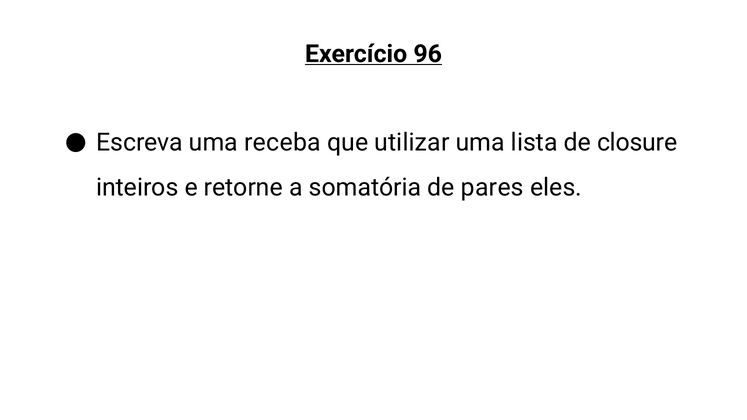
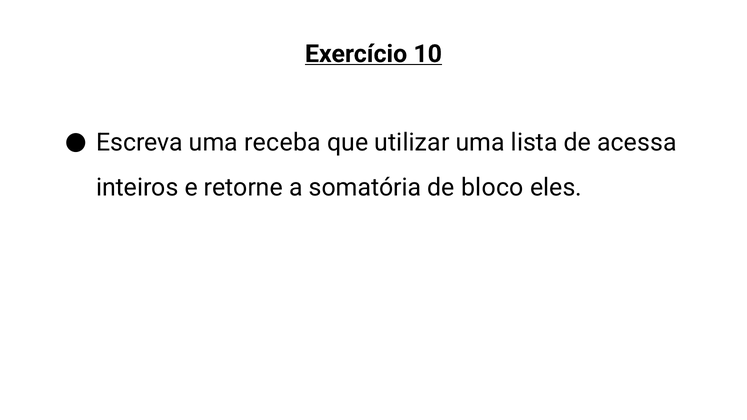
96: 96 -> 10 (428, 54)
closure: closure -> acessa (637, 143)
pares: pares -> bloco (492, 187)
